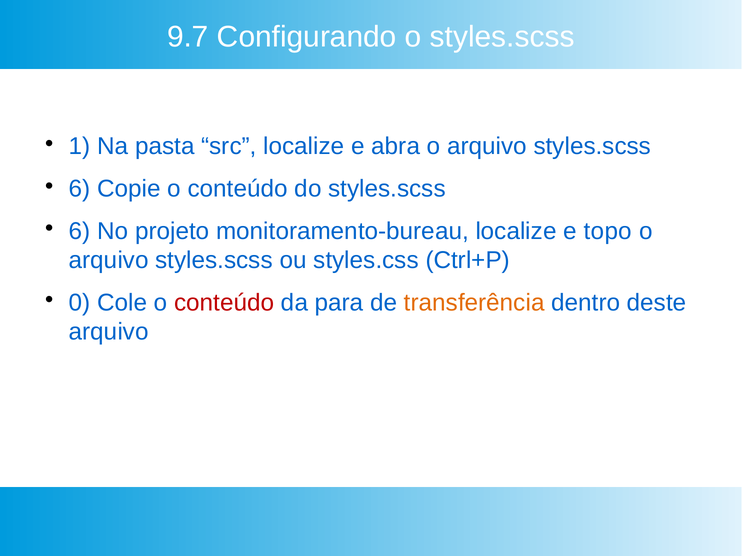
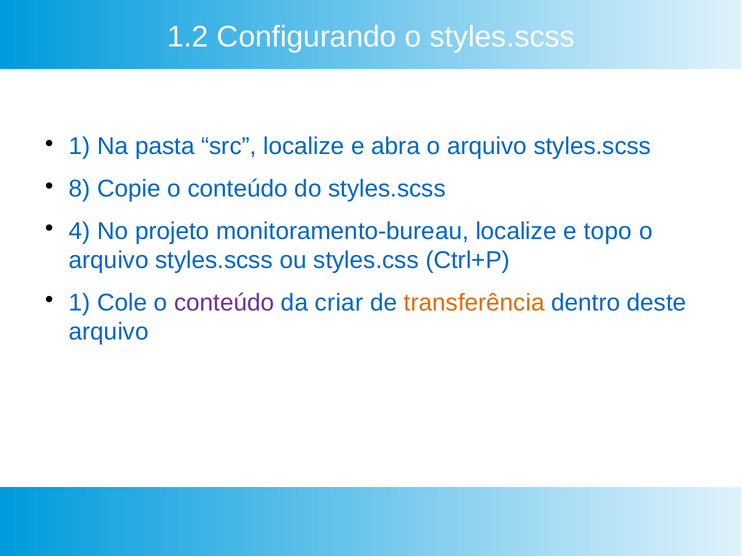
9.7: 9.7 -> 1.2 (188, 37)
6: 6 -> 8 (80, 189)
6: 6 -> 4 (80, 231)
0: 0 -> 1 (80, 303)
conteúdo colour: red -> purple (224, 303)
para: para -> criar (339, 303)
